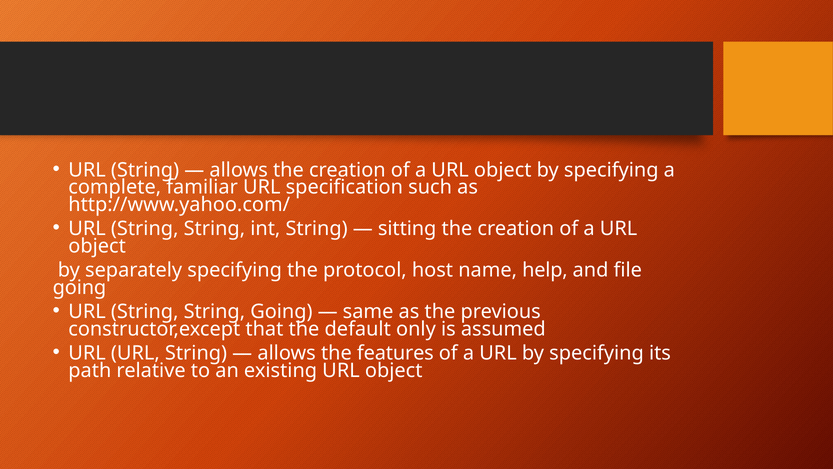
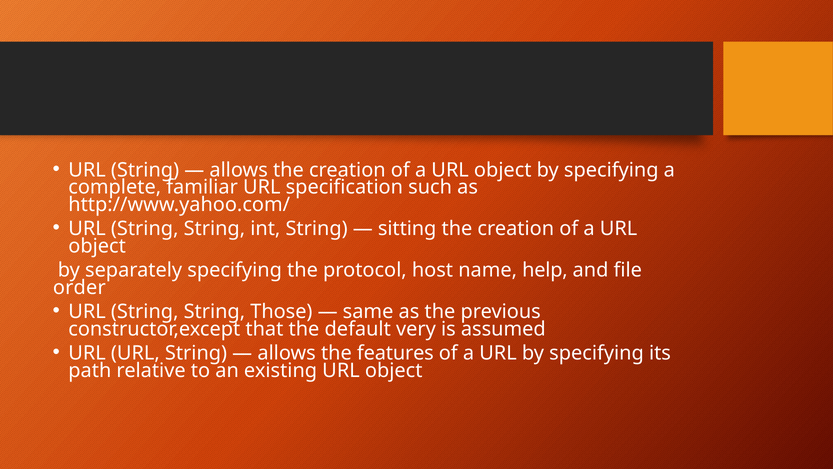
going: going -> order (79, 287)
String Going: Going -> Those (281, 311)
only: only -> very (416, 329)
